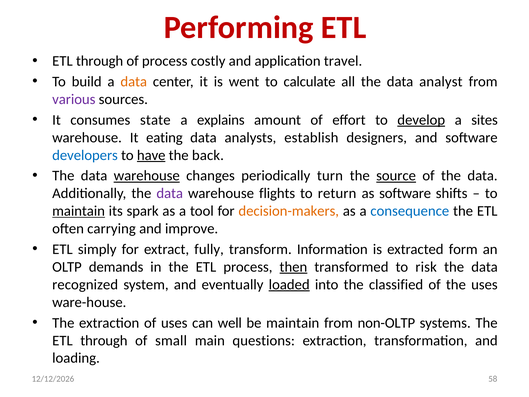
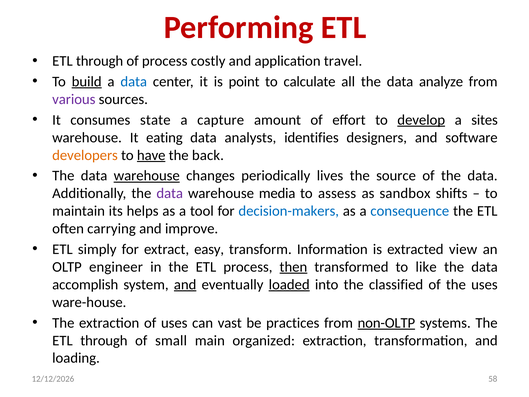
build underline: none -> present (87, 82)
data colour: orange -> blue (134, 82)
went: went -> point (244, 82)
analyst: analyst -> analyze (441, 82)
explains: explains -> capture (221, 120)
establish: establish -> identifies (311, 137)
developers colour: blue -> orange (85, 155)
turn: turn -> lives (330, 176)
source underline: present -> none (396, 176)
flights: flights -> media (277, 193)
return: return -> assess (337, 193)
as software: software -> sandbox (405, 193)
maintain underline: present -> none (79, 211)
spark: spark -> helps (143, 211)
decision-makers colour: orange -> blue (289, 211)
fully: fully -> easy (209, 249)
form: form -> view (463, 249)
demands: demands -> engineer (116, 267)
risk: risk -> like (426, 267)
recognized: recognized -> accomplish (85, 284)
and underline: none -> present (185, 284)
well: well -> vast (230, 323)
be maintain: maintain -> practices (293, 323)
non-OLTP underline: none -> present (386, 323)
questions: questions -> organized (264, 340)
